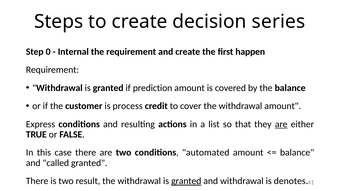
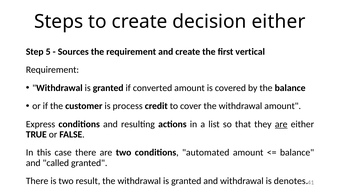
decision series: series -> either (279, 22)
0: 0 -> 5 (48, 52)
Internal: Internal -> Sources (73, 52)
happen: happen -> vertical (250, 52)
prediction: prediction -> converted (153, 88)
granted underline: present -> none (186, 181)
